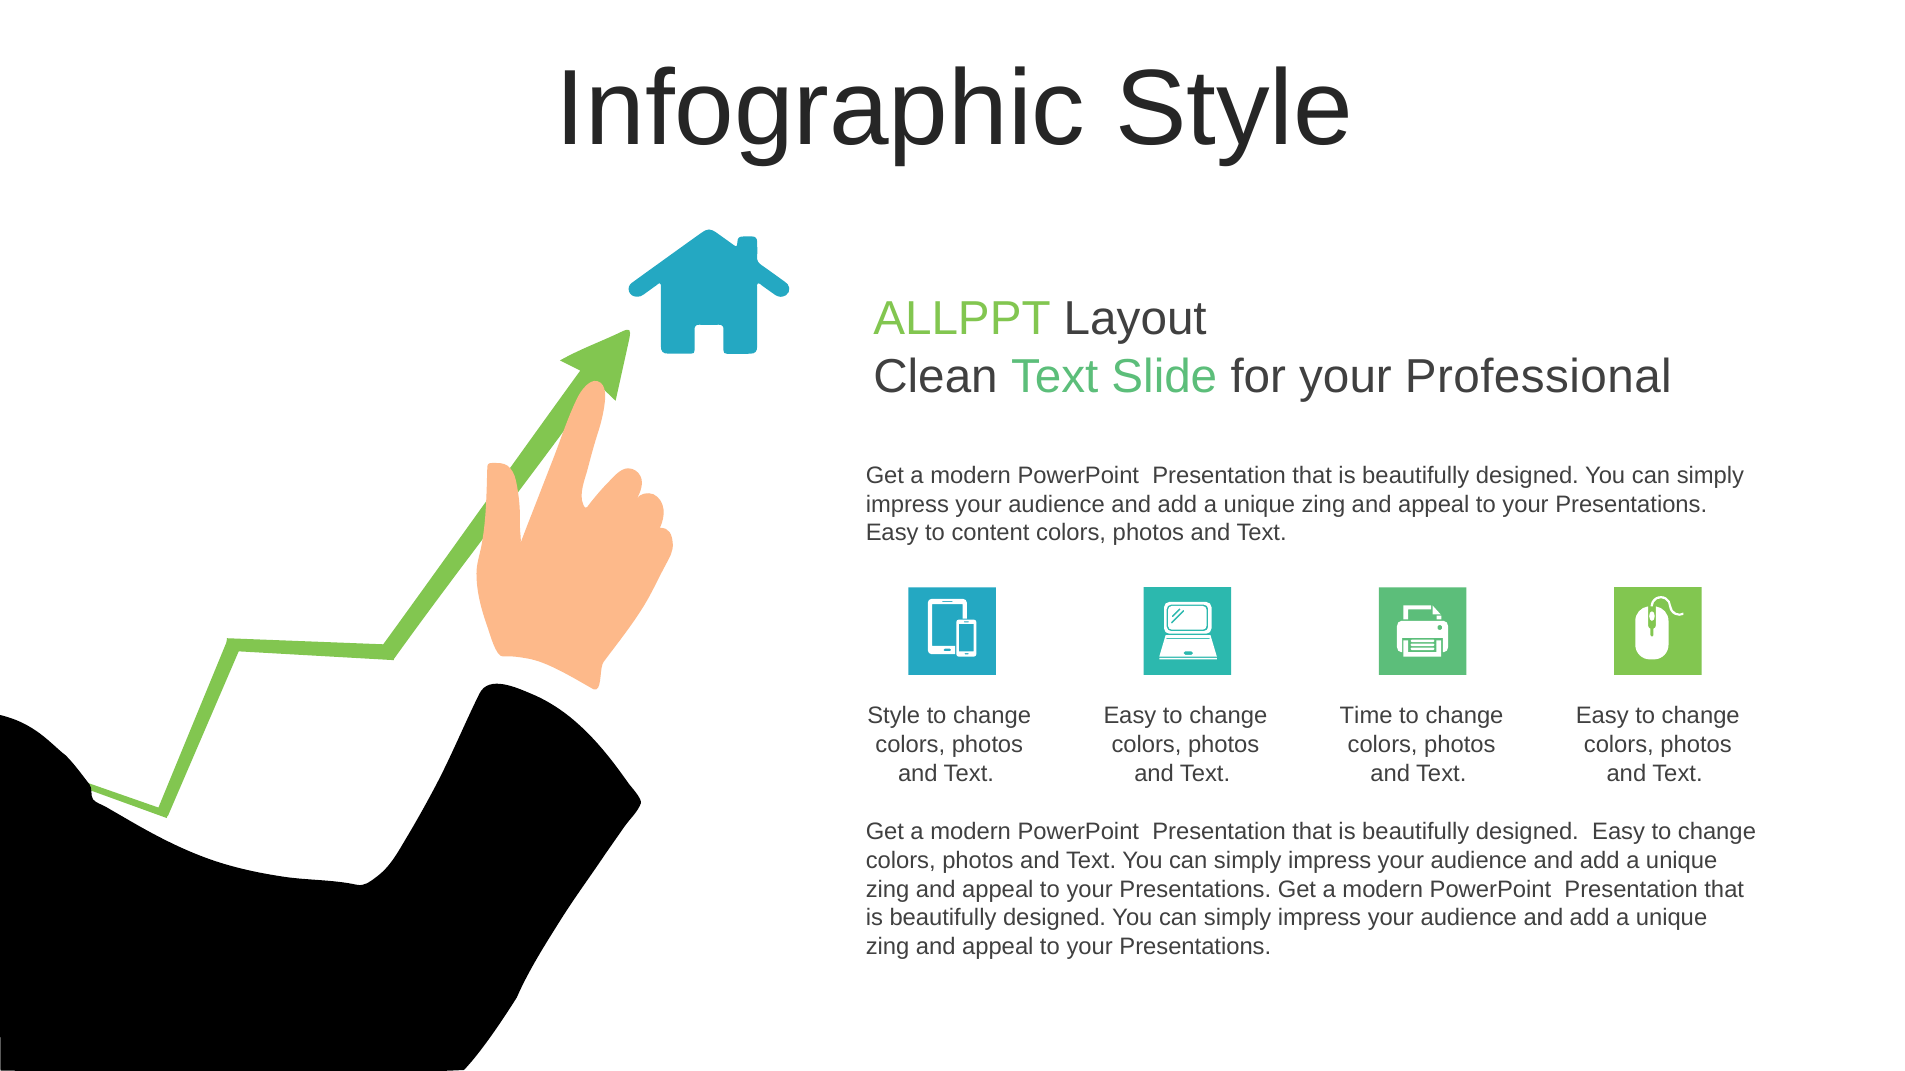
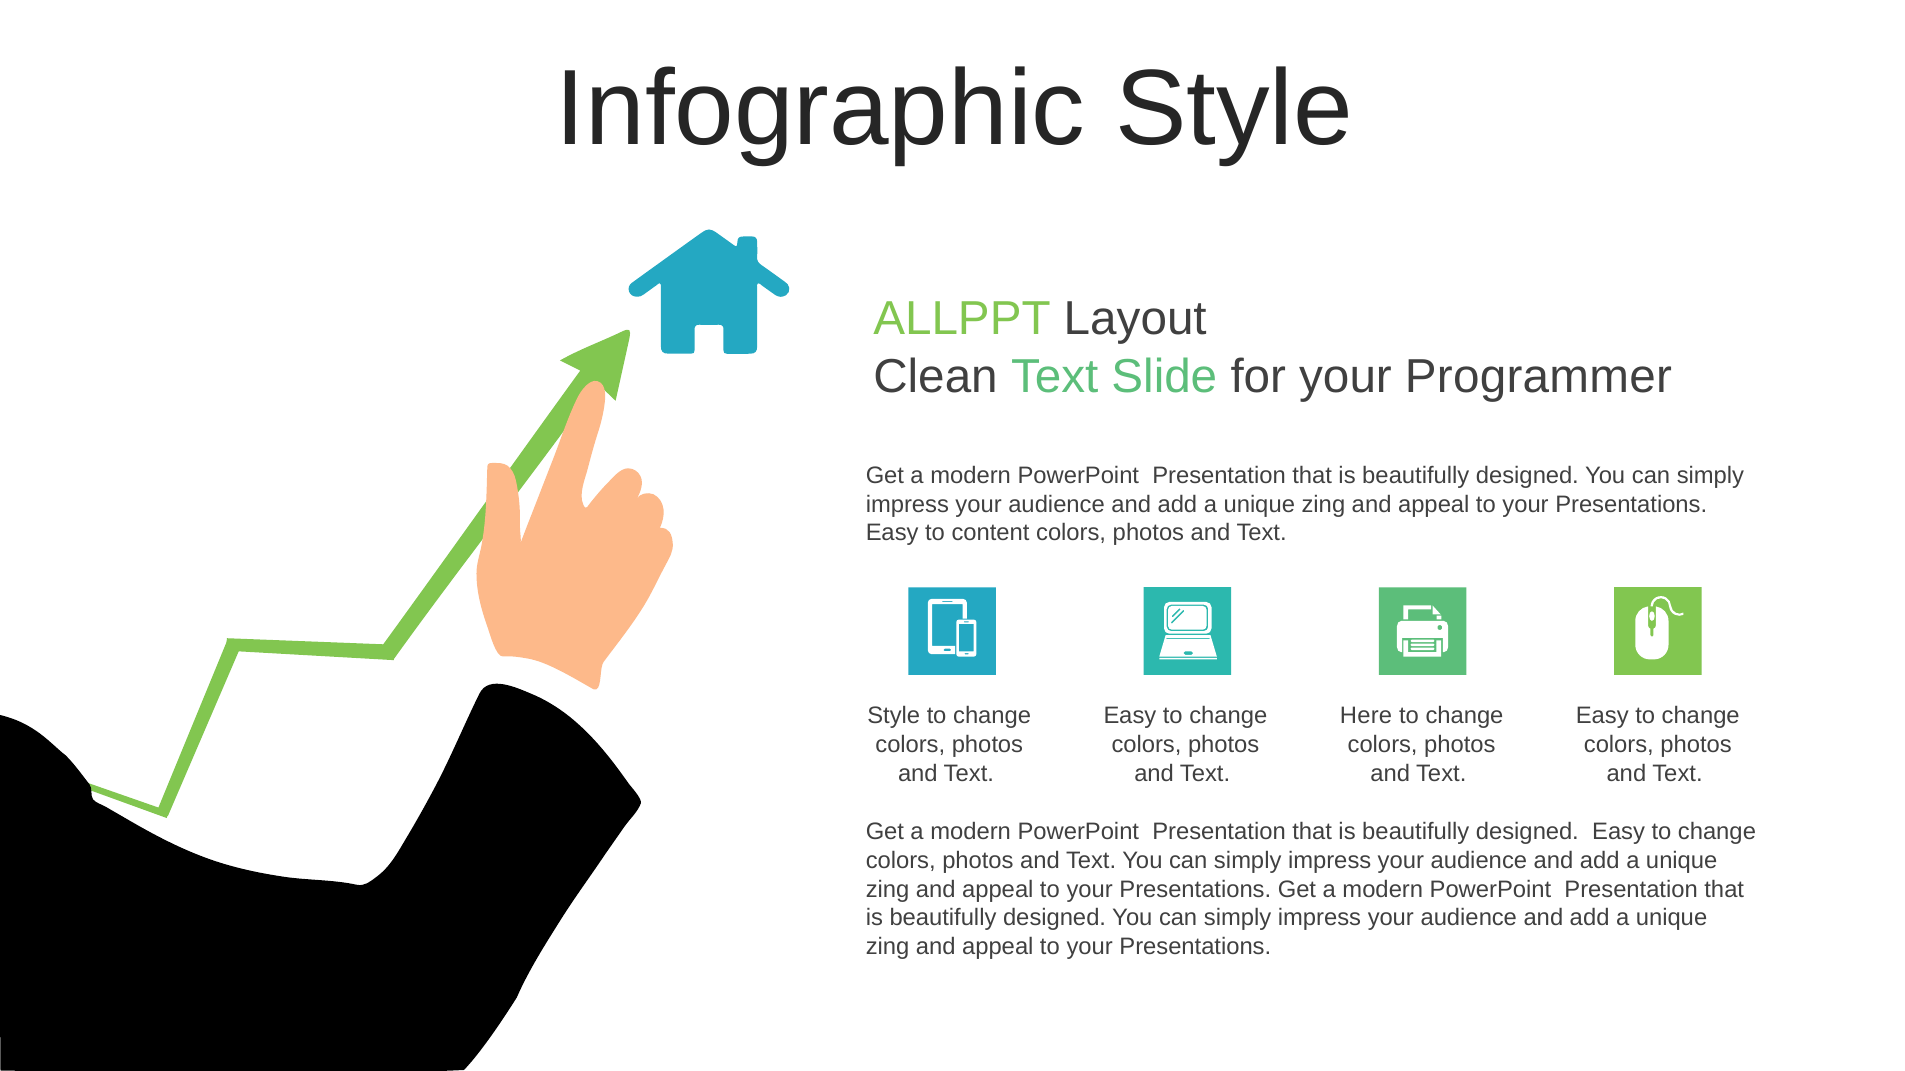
Professional: Professional -> Programmer (1538, 377)
Time: Time -> Here (1366, 716)
